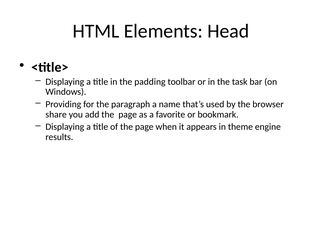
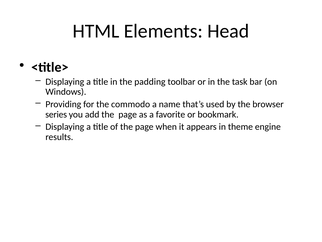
paragraph: paragraph -> commodo (131, 104)
share: share -> series (56, 114)
